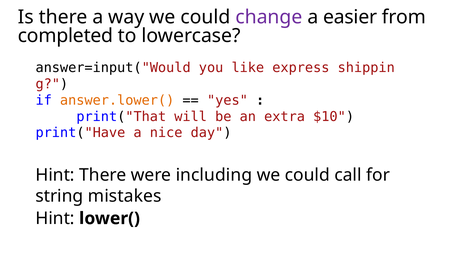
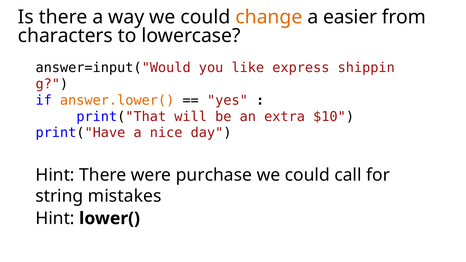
change colour: purple -> orange (269, 17)
completed: completed -> characters (65, 36)
including: including -> purchase (214, 175)
